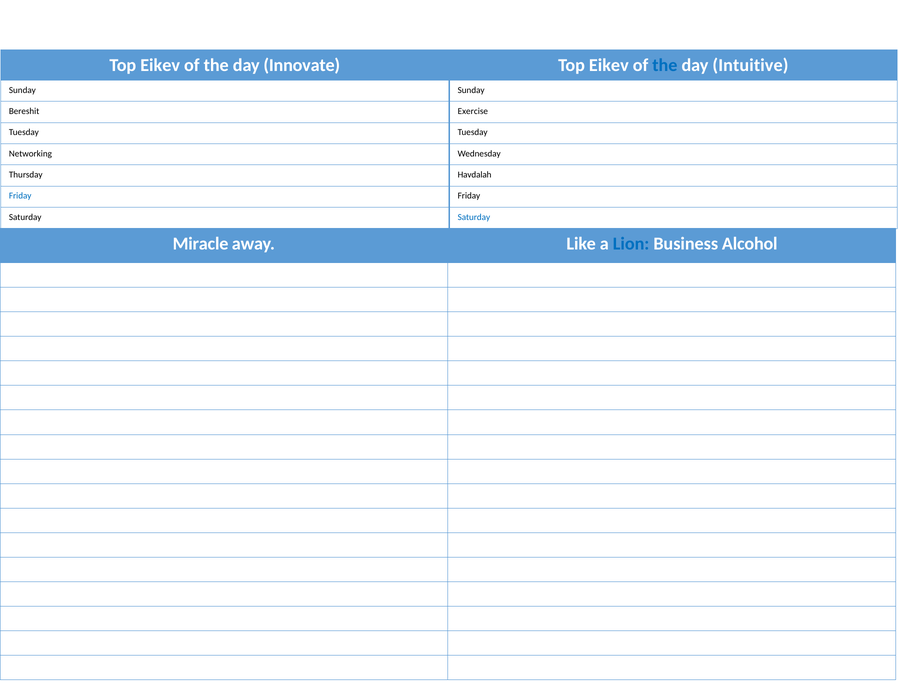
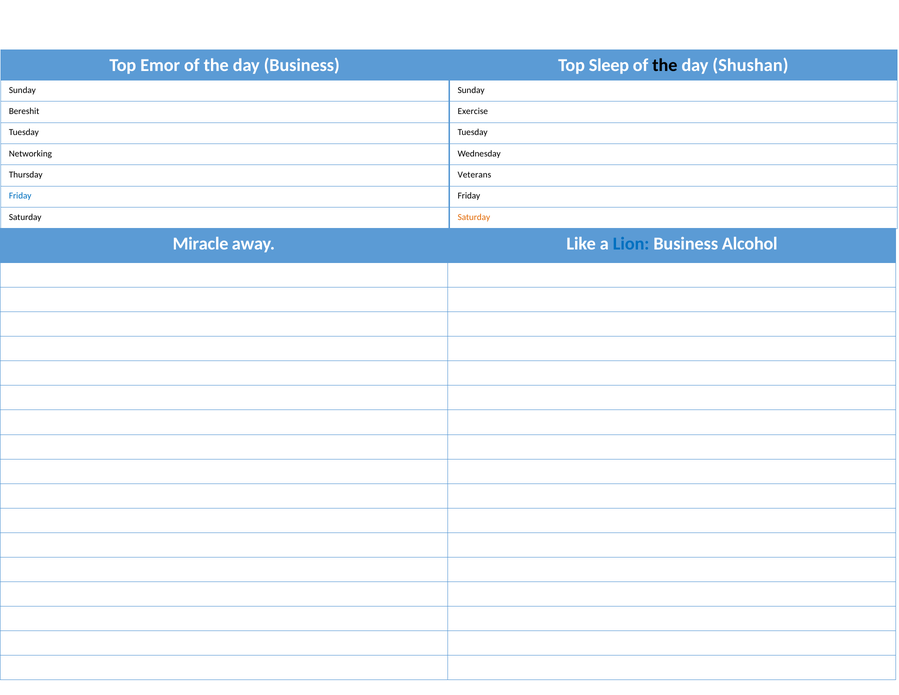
Eikev: Eikev -> Emor (160, 65)
day Innovate: Innovate -> Business (302, 65)
Eikev: Eikev -> Sleep (609, 65)
the colour: blue -> black (665, 65)
Intuitive: Intuitive -> Shushan (750, 65)
Havdalah: Havdalah -> Veterans (474, 175)
Saturday colour: blue -> orange (474, 217)
